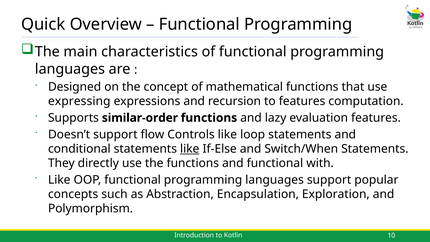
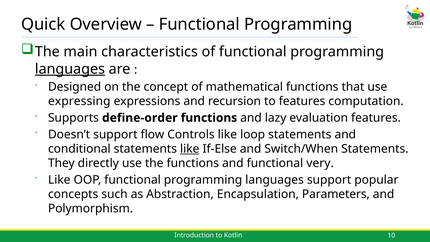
languages underline: none -> present (70, 69)
similar-order: similar-order -> define-order (140, 118)
with: with -> very (320, 163)
Exploration: Exploration -> Parameters (336, 194)
